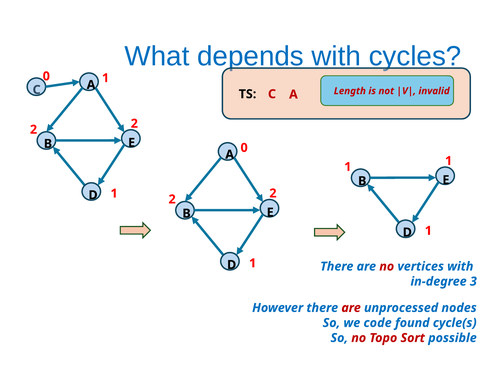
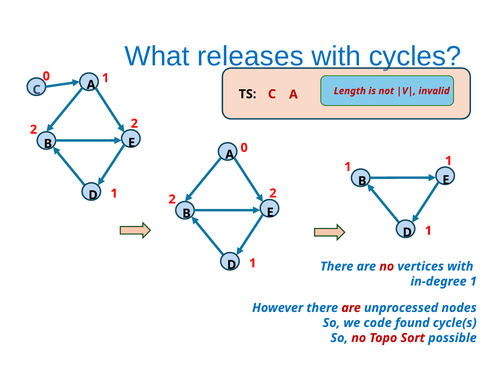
depends: depends -> releases (250, 56)
in-degree 3: 3 -> 1 (473, 281)
